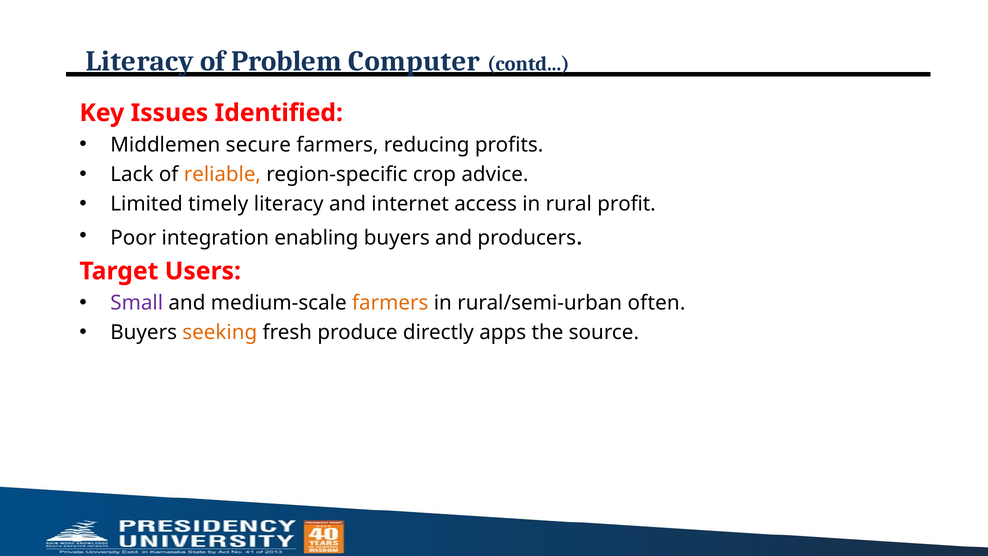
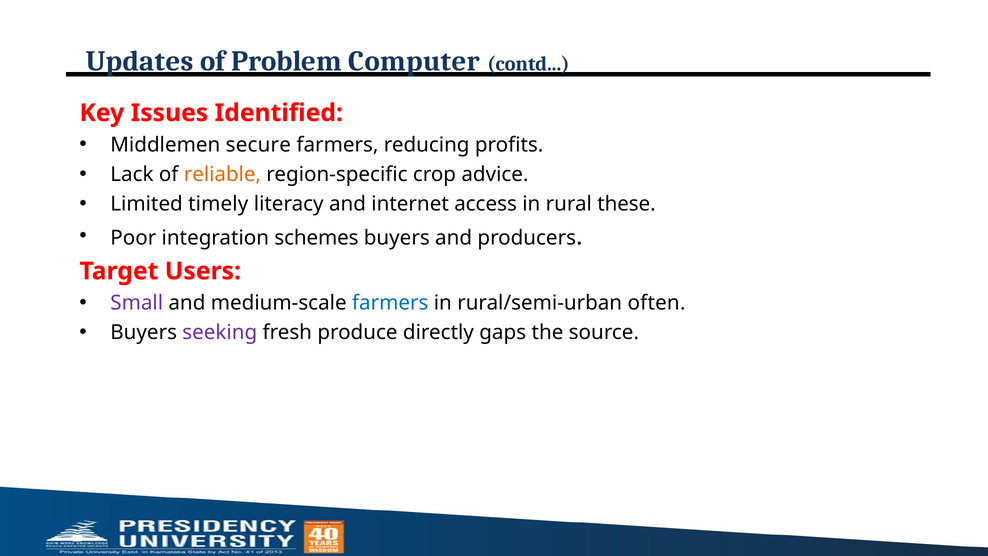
Literacy: Literacy -> Updates (140, 61)
profit: profit -> these (626, 204)
enabling: enabling -> schemes (317, 238)
farmers colour: orange -> blue (390, 303)
seeking colour: orange -> purple (220, 333)
apps: apps -> gaps (503, 333)
